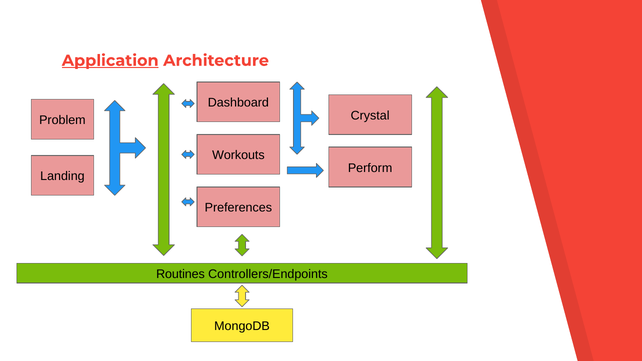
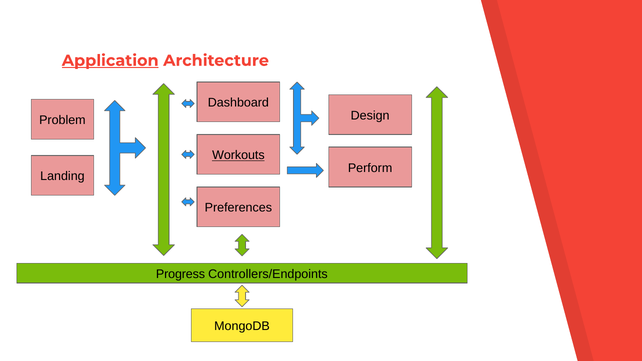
Crystal: Crystal -> Design (370, 115)
Workouts underline: none -> present (238, 155)
Routines: Routines -> Progress (180, 274)
